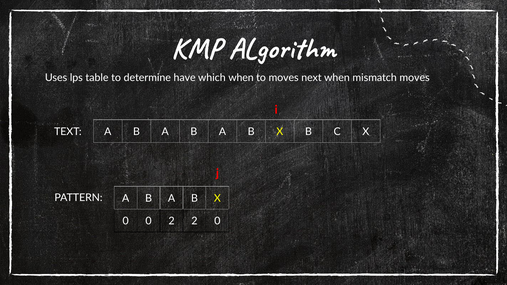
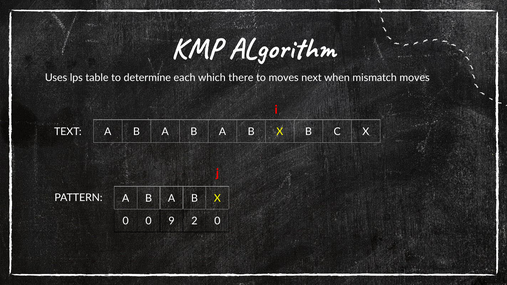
have: have -> each (185, 78)
which when: when -> there (241, 78)
0 2: 2 -> 9 (171, 221)
